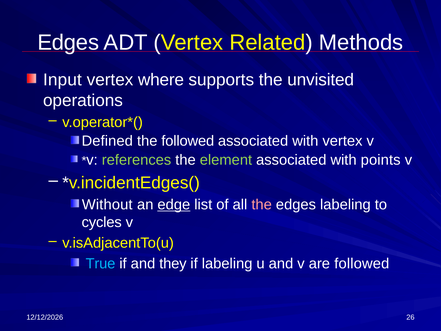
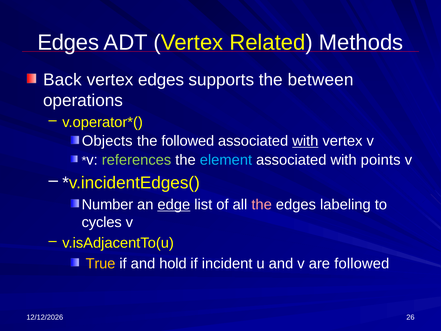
Input: Input -> Back (62, 80)
vertex where: where -> edges (161, 80)
unvisited: unvisited -> between (321, 80)
Defined: Defined -> Objects (107, 141)
with underline: none -> present (305, 141)
element colour: light green -> light blue (226, 160)
Without: Without -> Number (107, 205)
True colour: light blue -> yellow (101, 263)
they: they -> hold (173, 263)
if labeling: labeling -> incident (227, 263)
